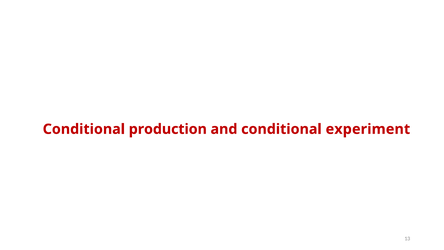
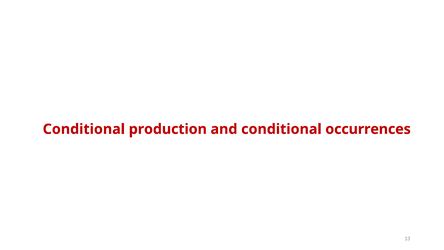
experiment: experiment -> occurrences (368, 129)
